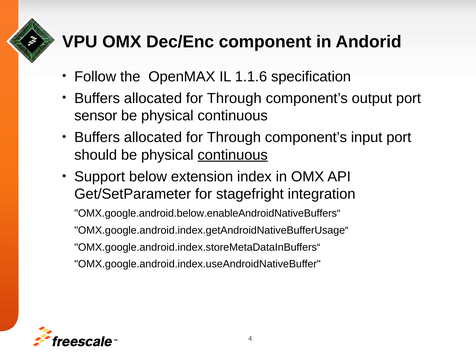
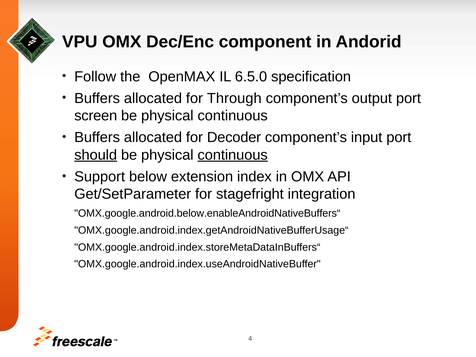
1.1.6: 1.1.6 -> 6.5.0 (251, 77)
sensor: sensor -> screen (96, 116)
Through: Through -> Decoder (234, 138)
should underline: none -> present (96, 155)
